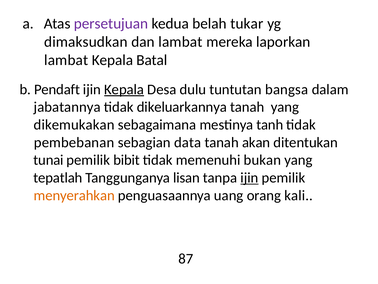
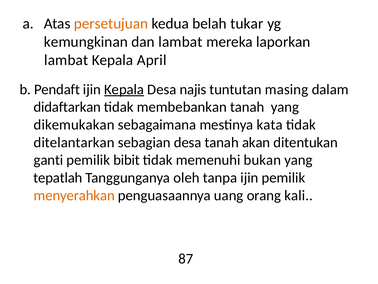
persetujuan colour: purple -> orange (111, 23)
dimaksudkan: dimaksudkan -> kemungkinan (86, 42)
Batal: Batal -> April (152, 60)
dulu: dulu -> najis (193, 89)
bangsa: bangsa -> masing (287, 89)
jabatannya: jabatannya -> didaftarkan (67, 107)
dikeluarkannya: dikeluarkannya -> membebankan (182, 107)
tanh: tanh -> kata (270, 125)
pembebanan: pembebanan -> ditelantarkan (74, 142)
sebagian data: data -> desa (188, 142)
tunai: tunai -> ganti (48, 160)
lisan: lisan -> oleh (186, 177)
ijin underline: present -> none (249, 177)
